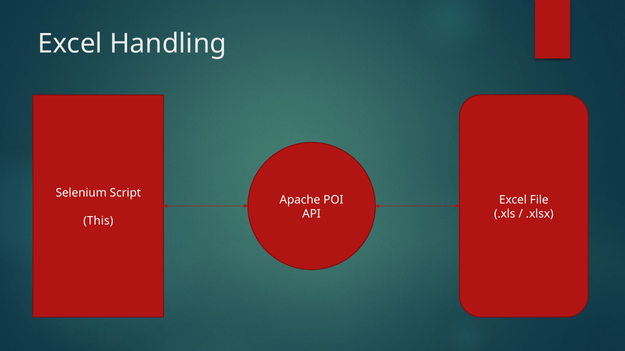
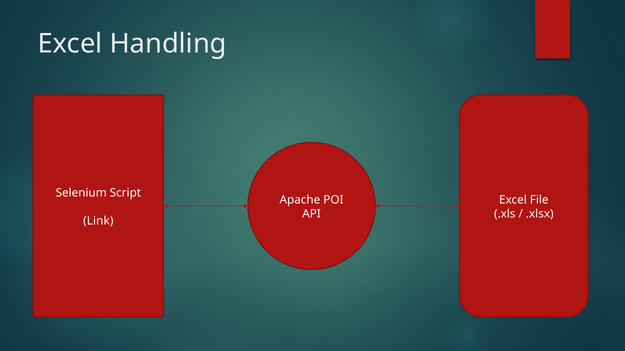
This: This -> Link (98, 221)
